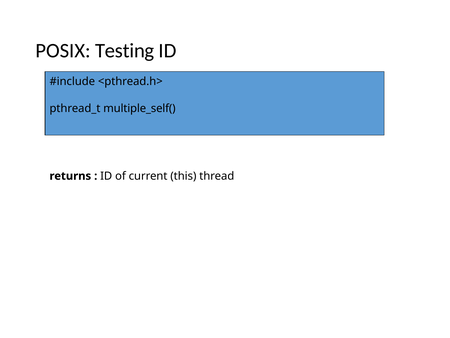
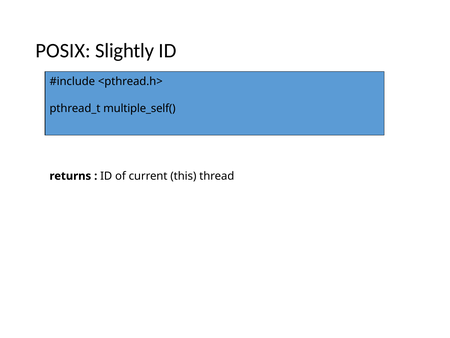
Testing: Testing -> Slightly (125, 50)
